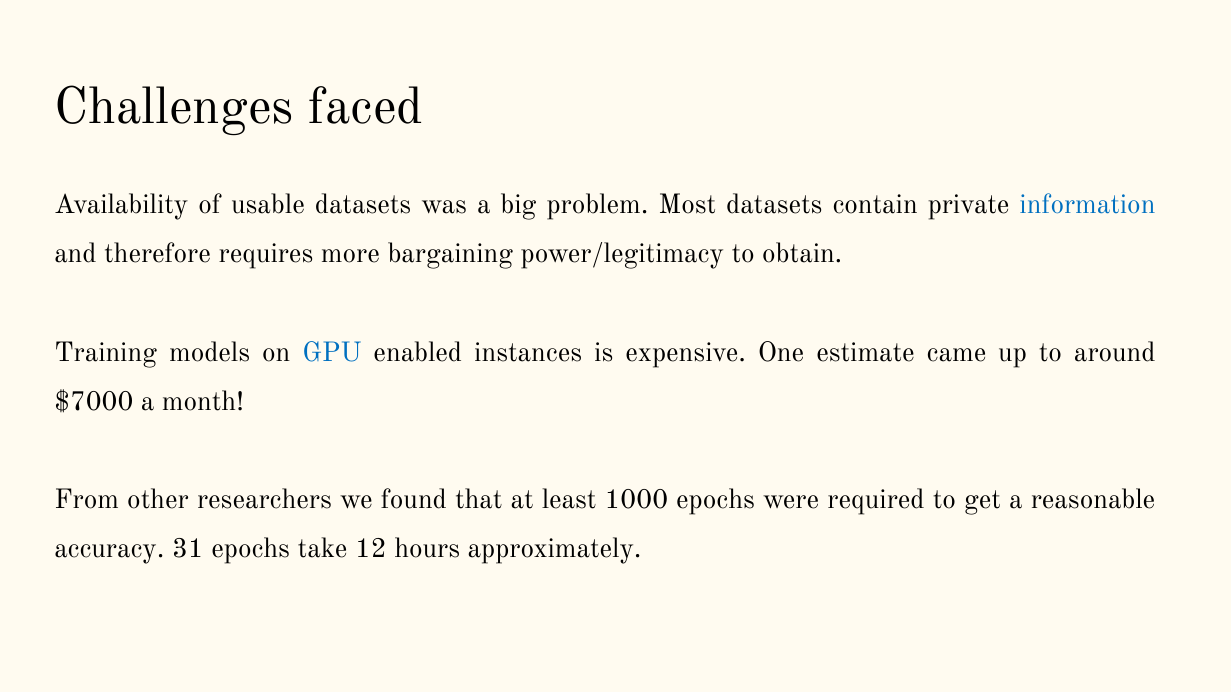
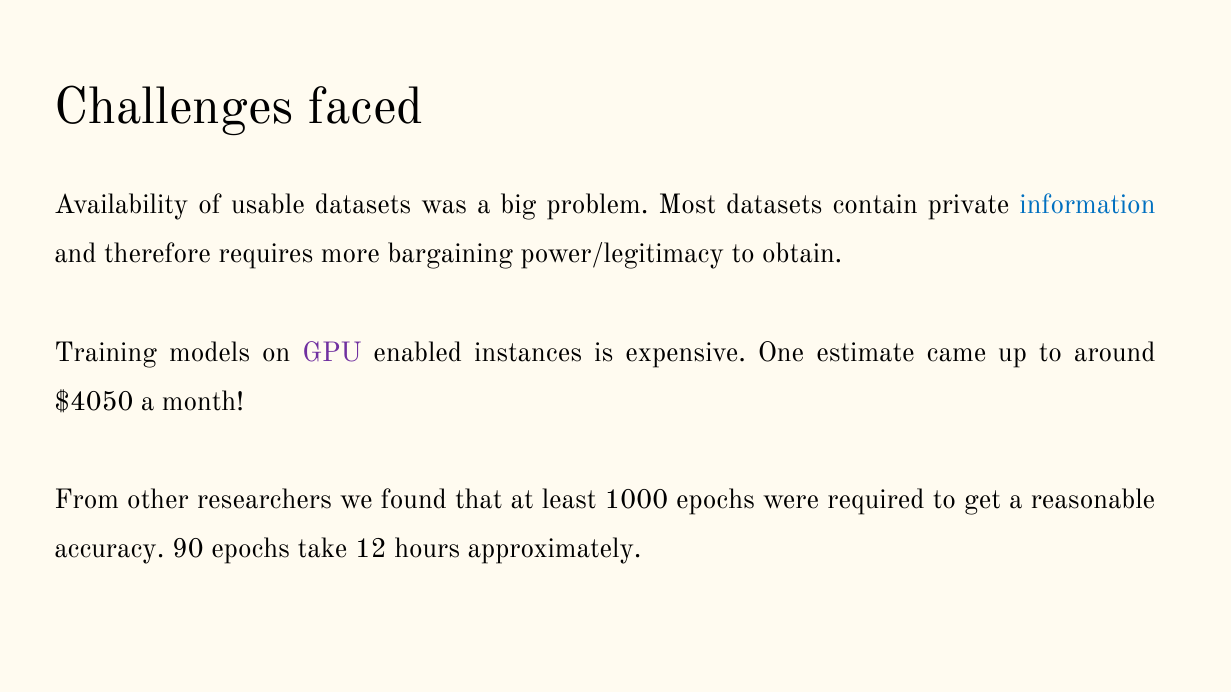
GPU colour: blue -> purple (332, 352)
$7000: $7000 -> $4050 (94, 402)
31: 31 -> 90 (188, 549)
